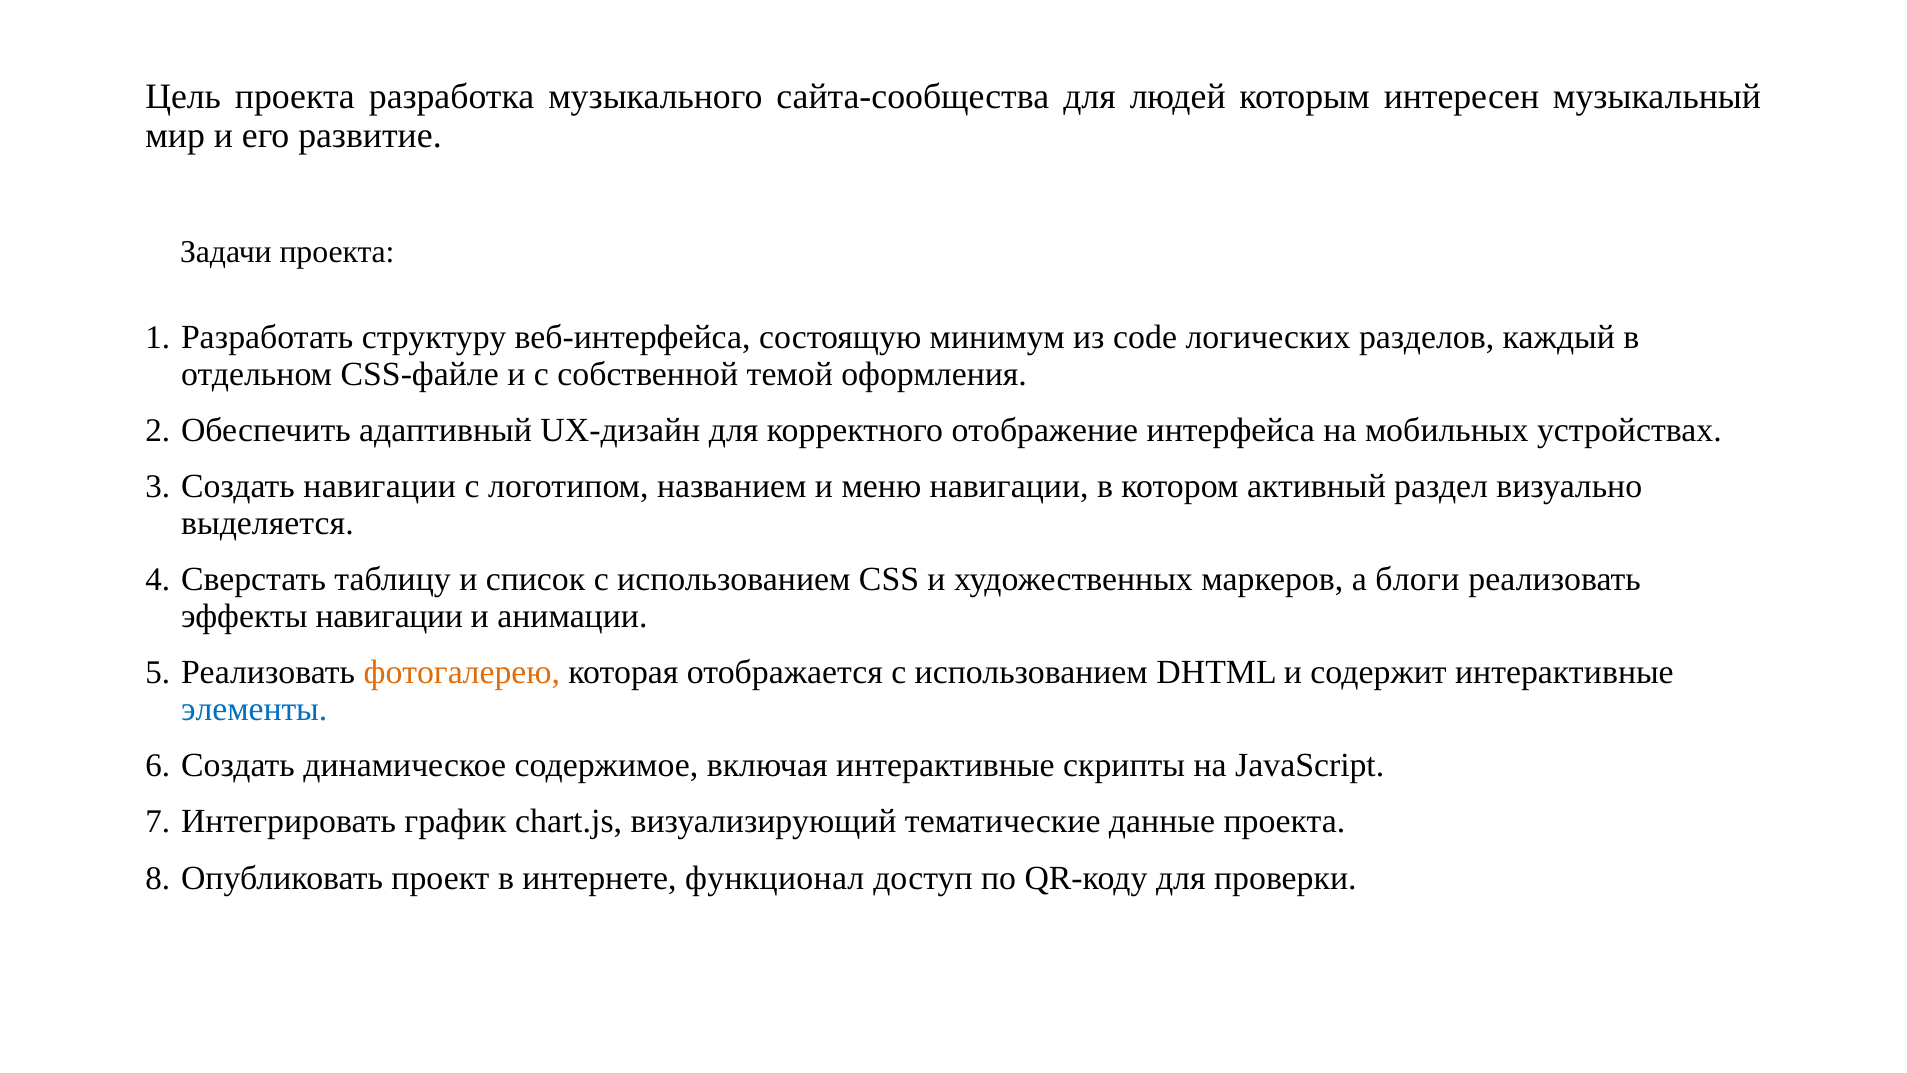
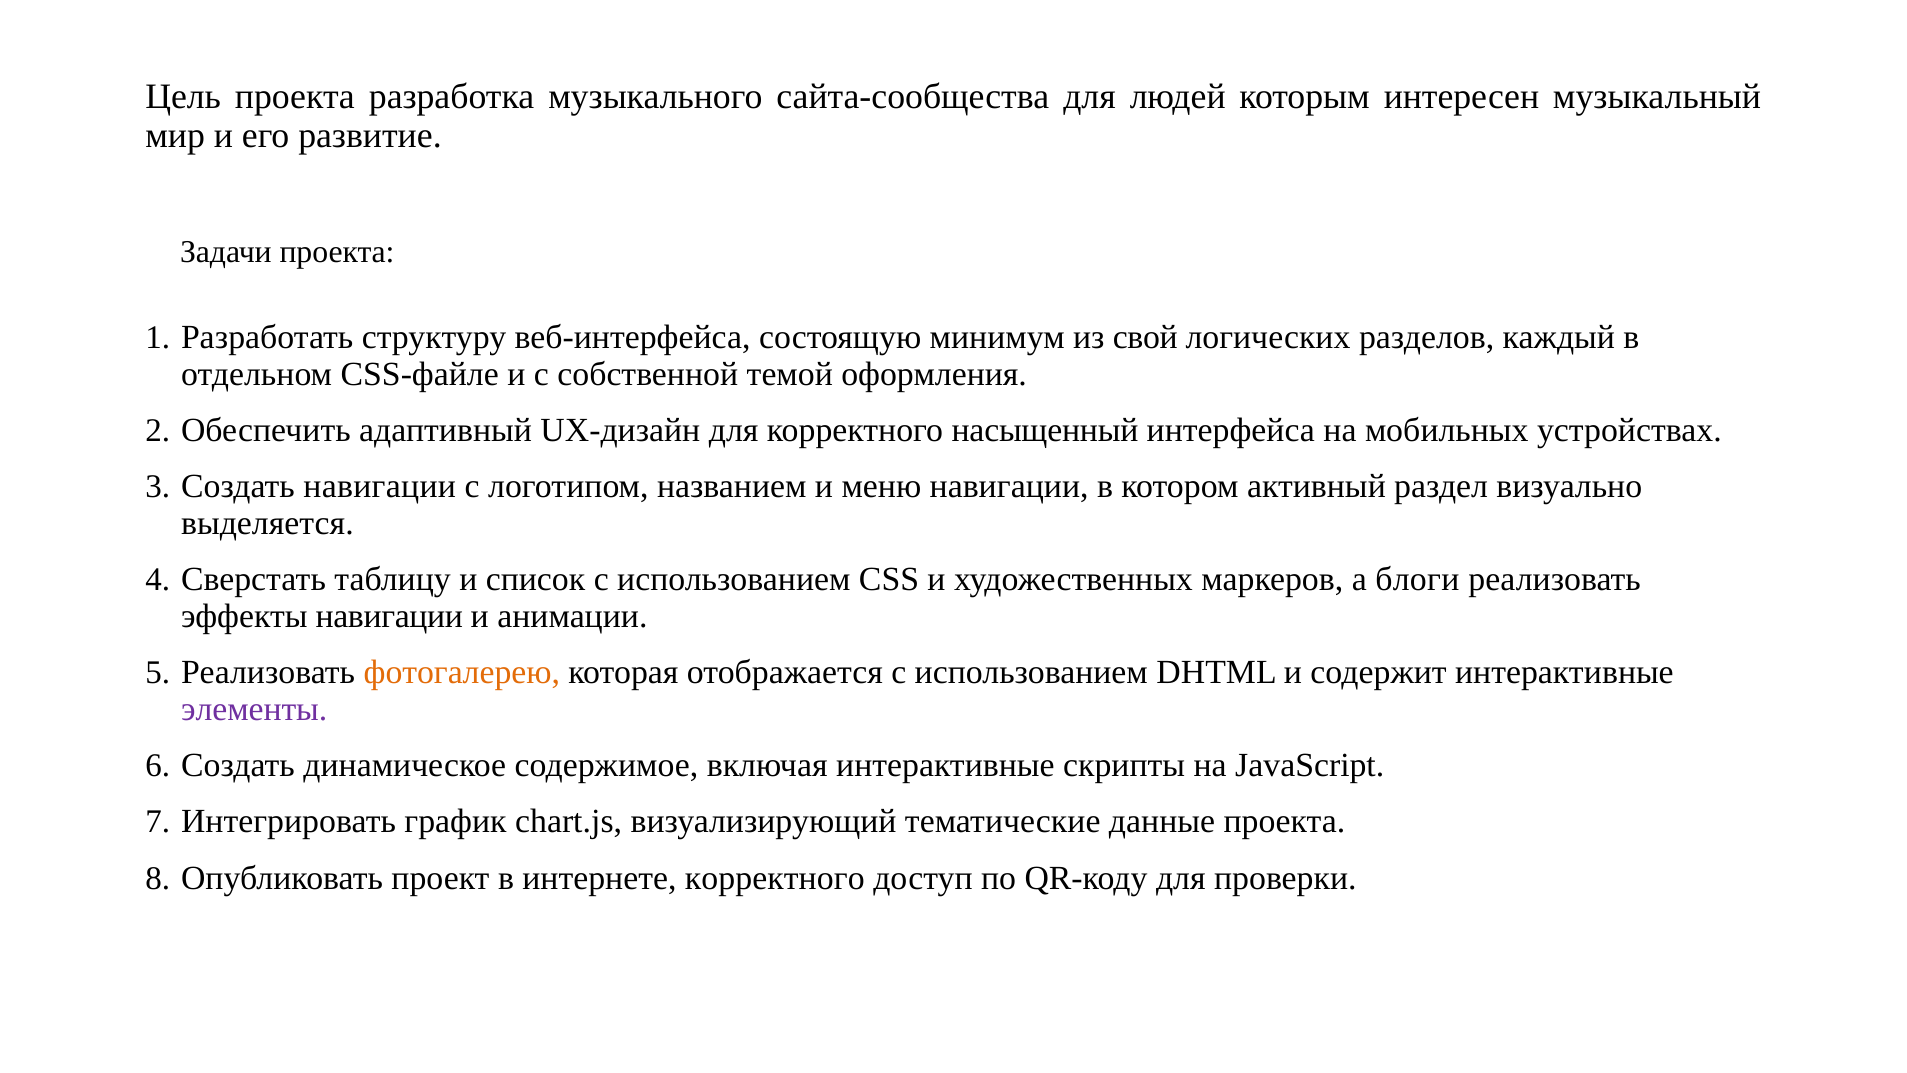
code: code -> свой (1145, 337)
отображение: отображение -> насыщенный (1045, 430)
элементы colour: blue -> purple (254, 709)
интернете функционал: функционал -> корректного (775, 878)
